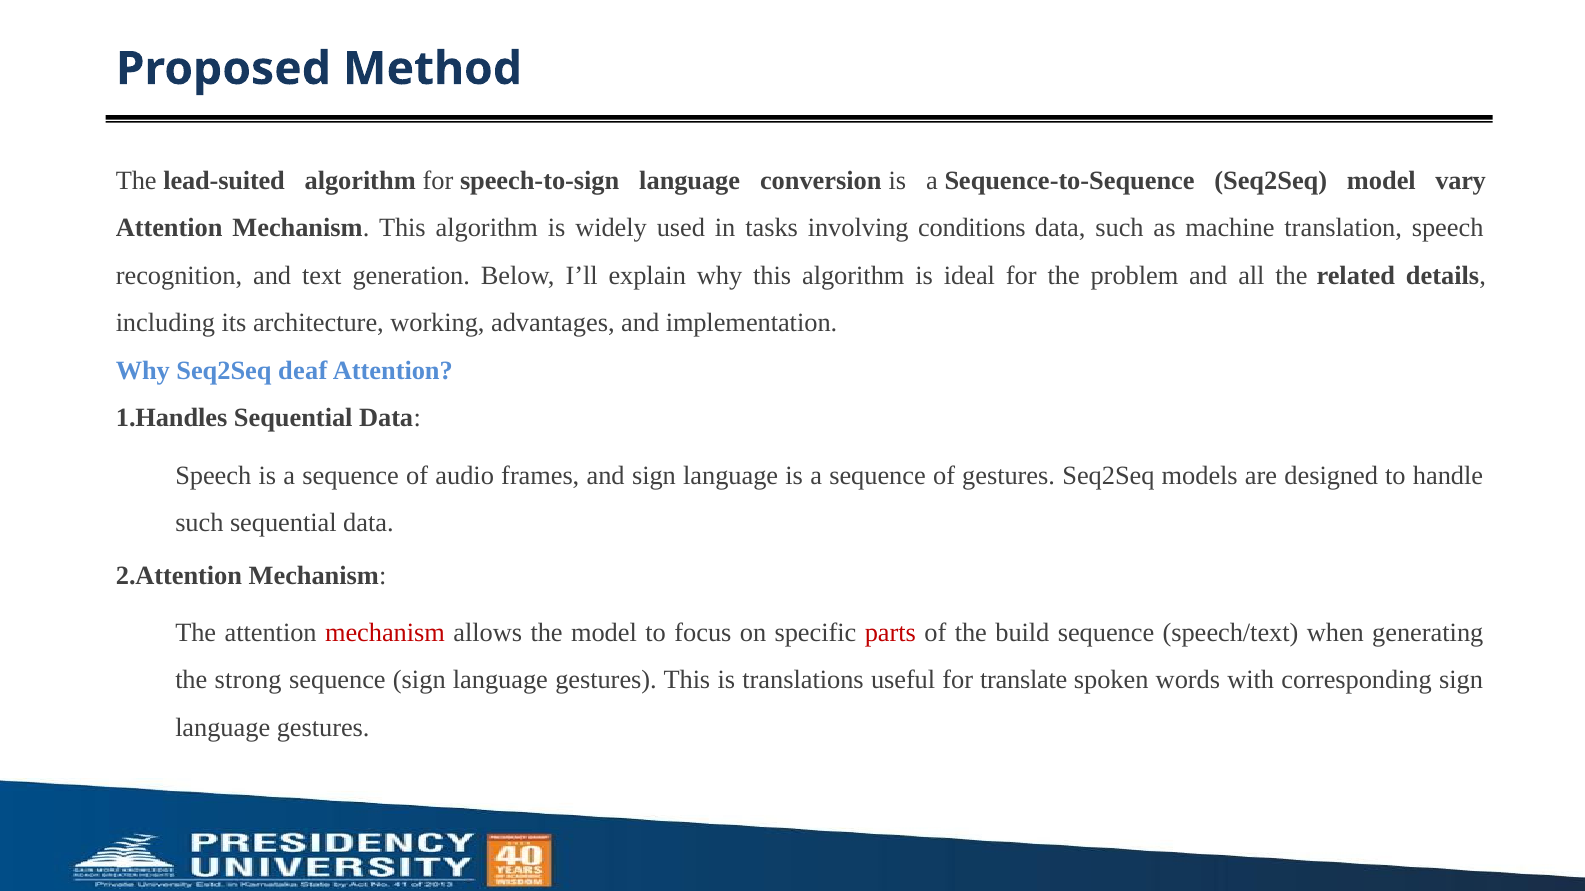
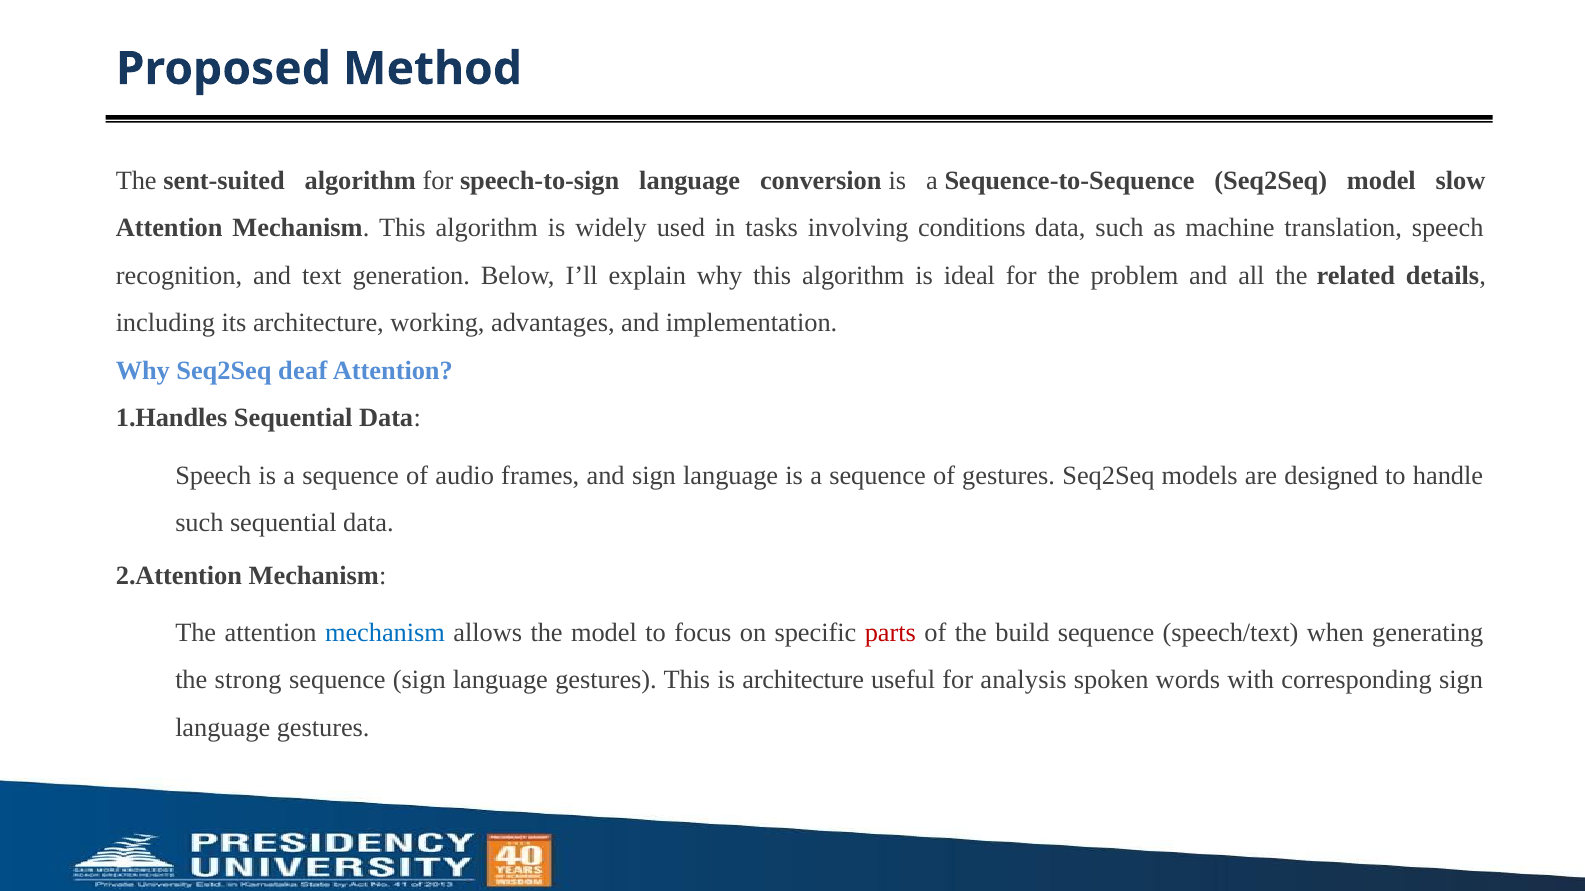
lead-suited: lead-suited -> sent-suited (224, 181)
vary: vary -> slow (1461, 181)
mechanism colour: red -> blue (385, 633)
is translations: translations -> architecture (803, 681)
translate: translate -> analysis (1023, 681)
